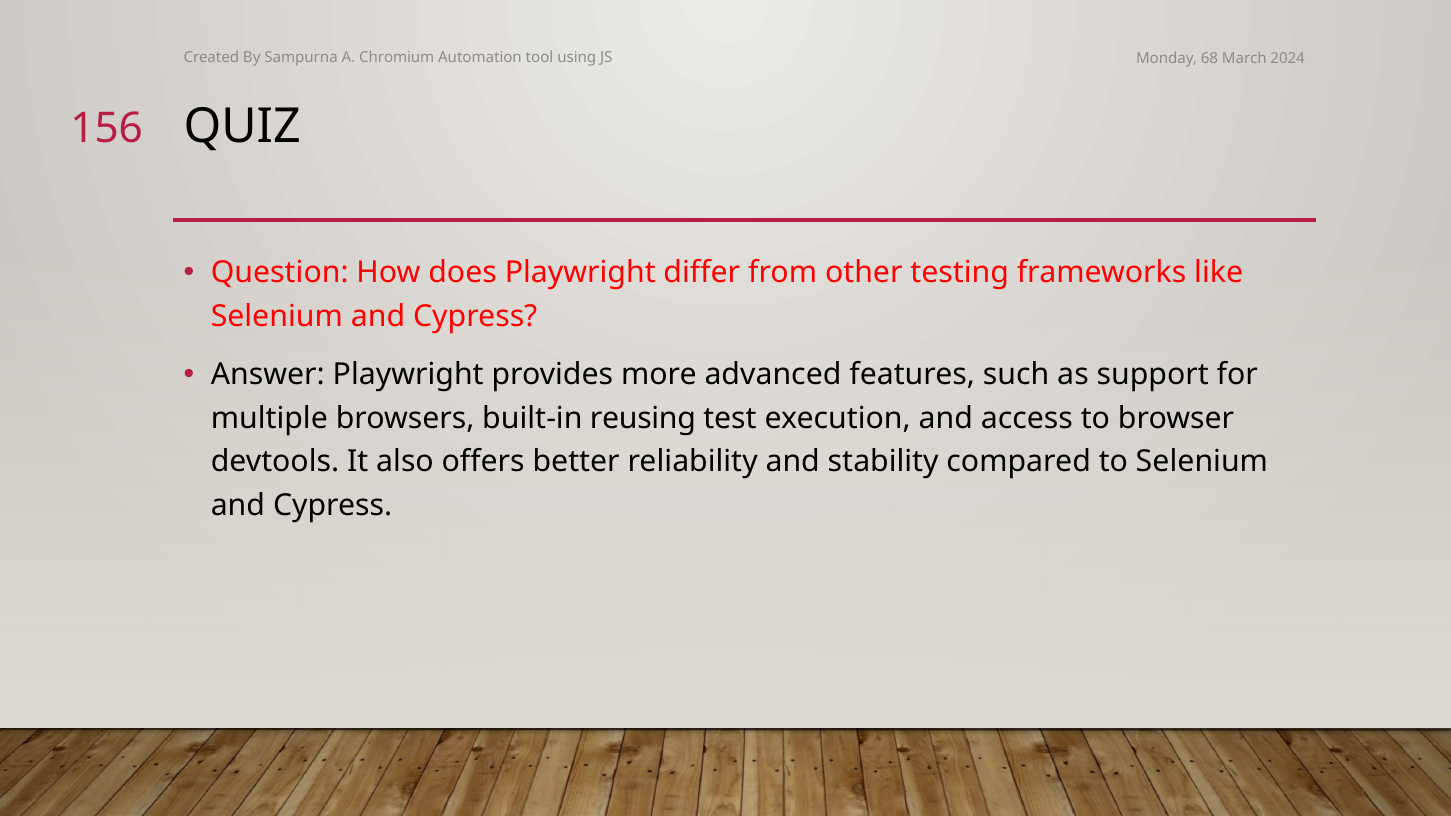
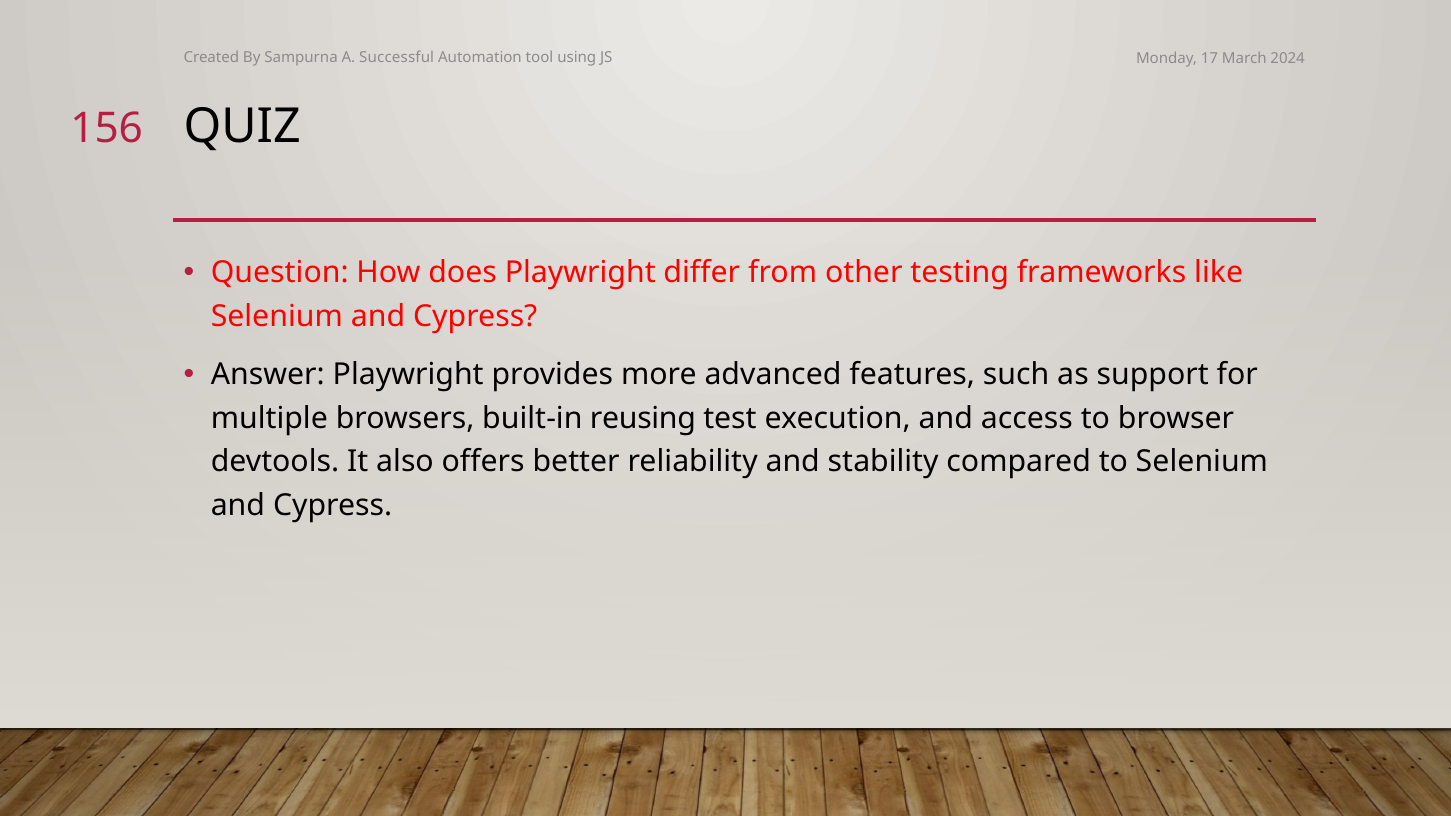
Chromium: Chromium -> Successful (397, 57)
68: 68 -> 17 (1209, 59)
